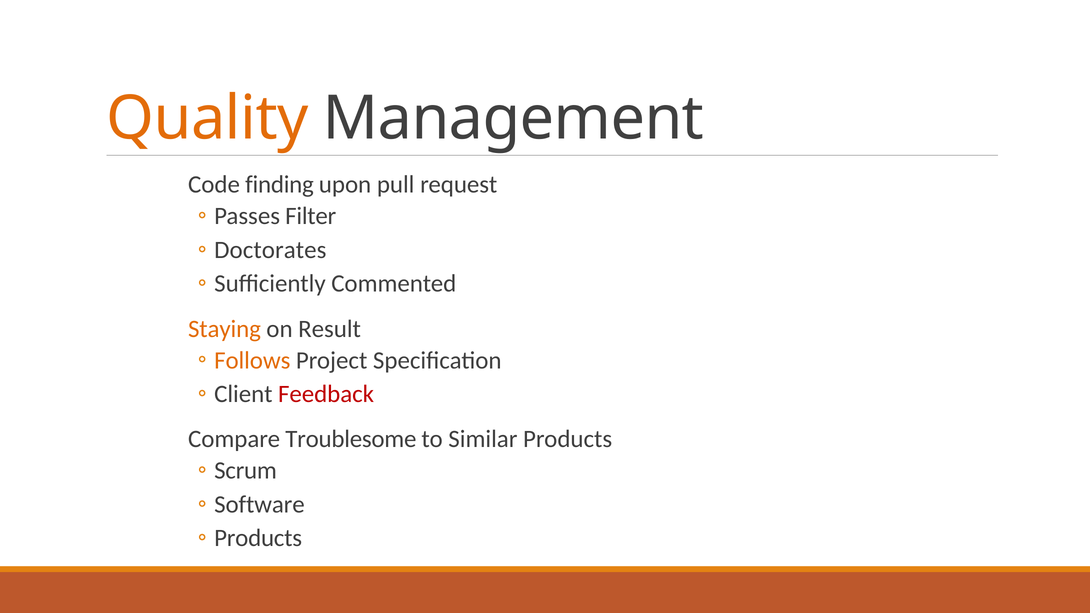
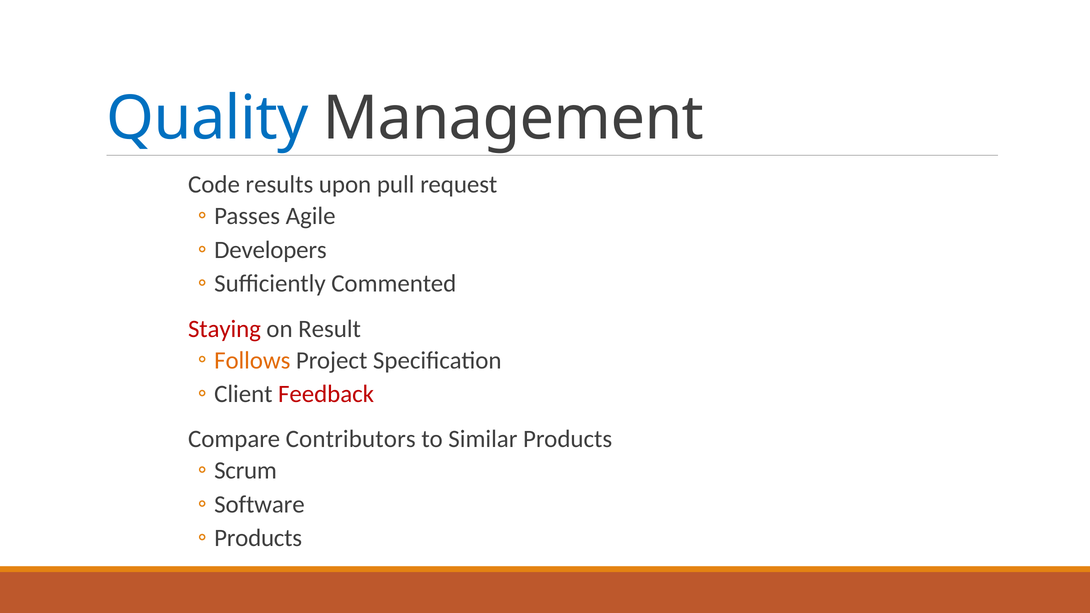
Quality colour: orange -> blue (207, 118)
finding: finding -> results (279, 185)
Filter: Filter -> Agile (311, 216)
Doctorates: Doctorates -> Developers (270, 250)
Staying colour: orange -> red (224, 329)
Troublesome: Troublesome -> Contributors (351, 439)
